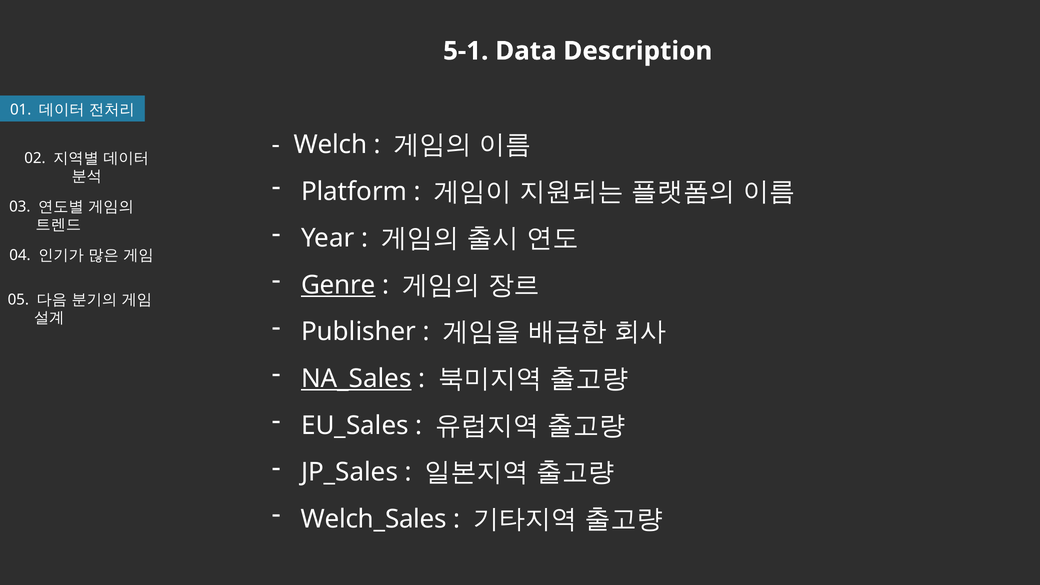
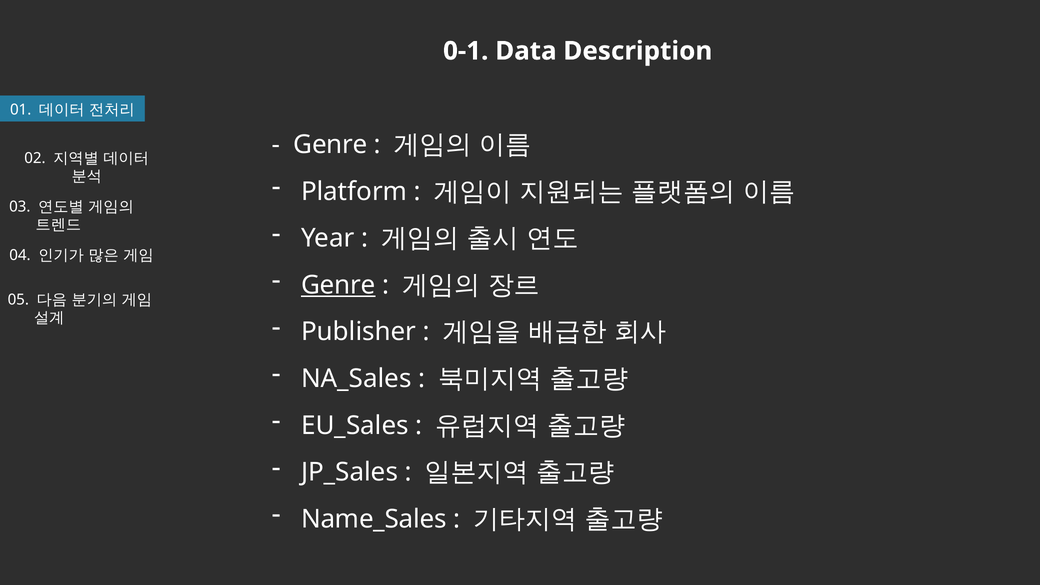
5-1: 5-1 -> 0-1 (466, 51)
Welch: Welch -> Genre (330, 145)
NA_Sales underline: present -> none (356, 379)
Welch_Sales: Welch_Sales -> Name_Sales (374, 519)
